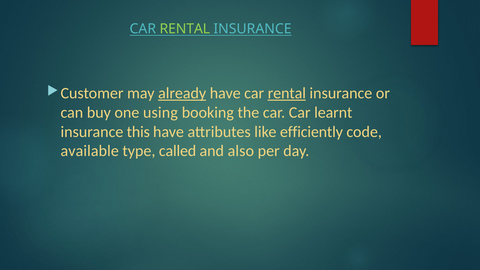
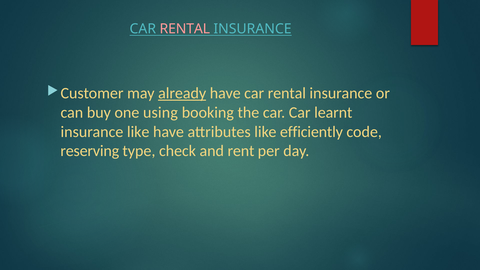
RENTAL colour: light green -> pink (185, 29)
rental underline: present -> none (287, 93)
insurance this: this -> like (138, 132)
available: available -> reserving (90, 151)
called: called -> check (178, 151)
also: also -> rent (241, 151)
